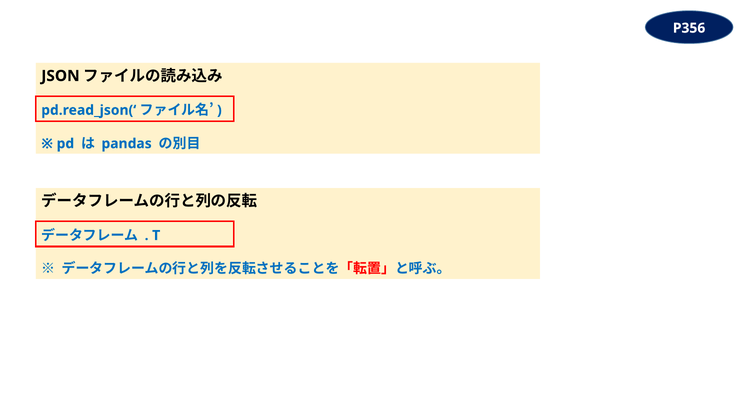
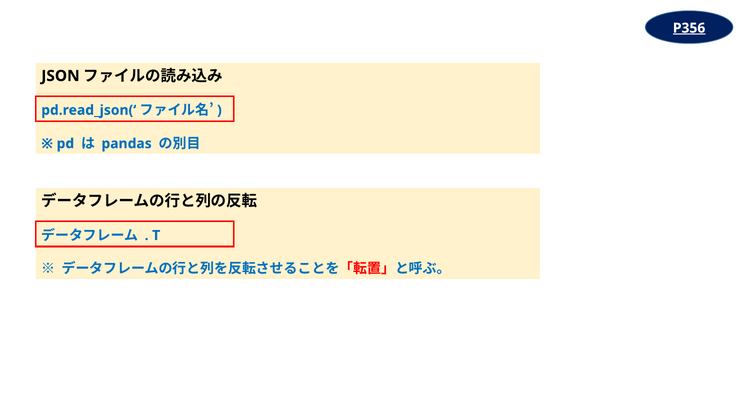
P356 underline: none -> present (689, 28)
